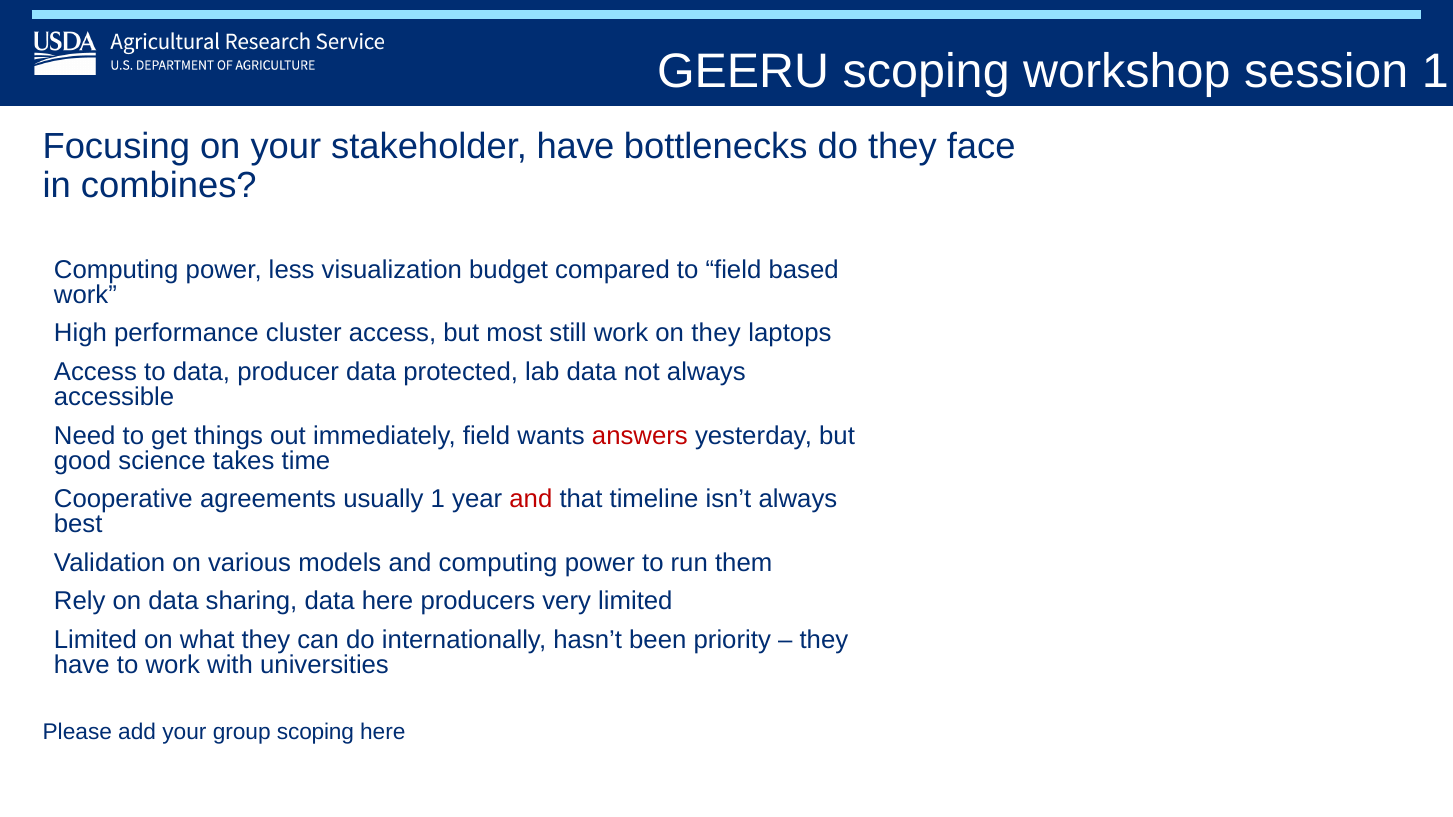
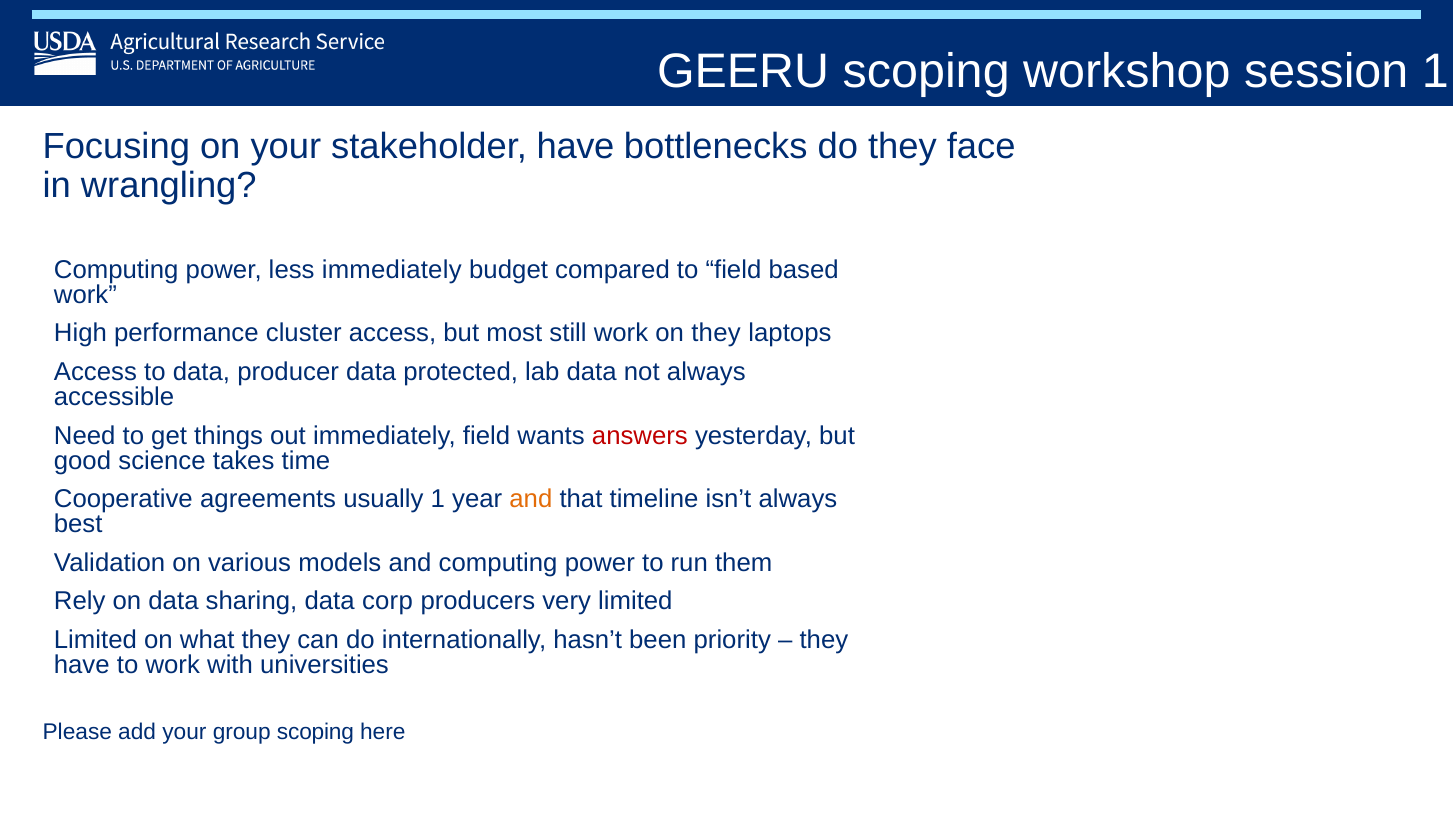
combines: combines -> wrangling (169, 185)
less visualization: visualization -> immediately (392, 270)
and colour: red -> orange (531, 499)
data here: here -> corp (387, 602)
